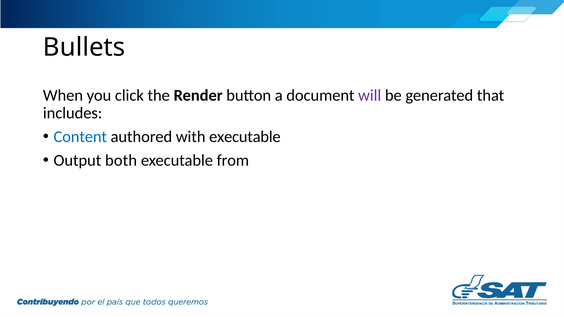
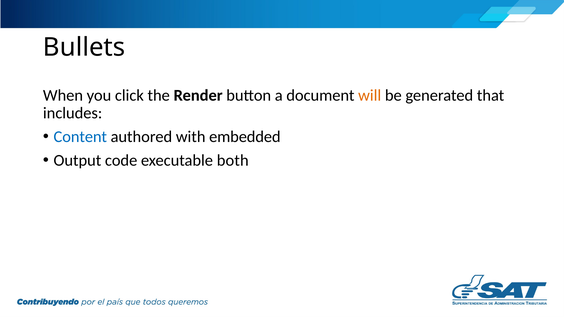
will colour: purple -> orange (370, 95)
with executable: executable -> embedded (245, 137)
both: both -> code (121, 160)
from: from -> both (233, 160)
